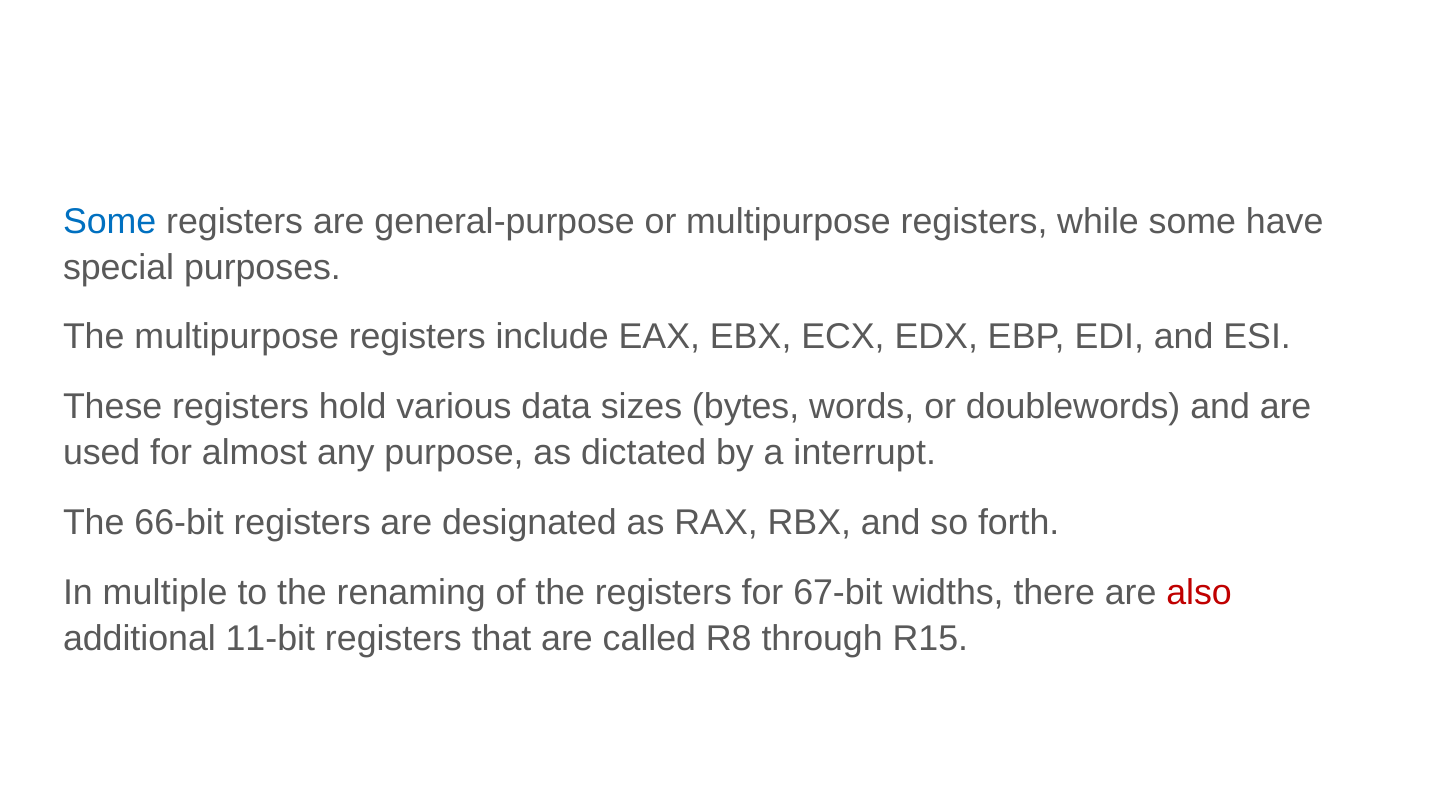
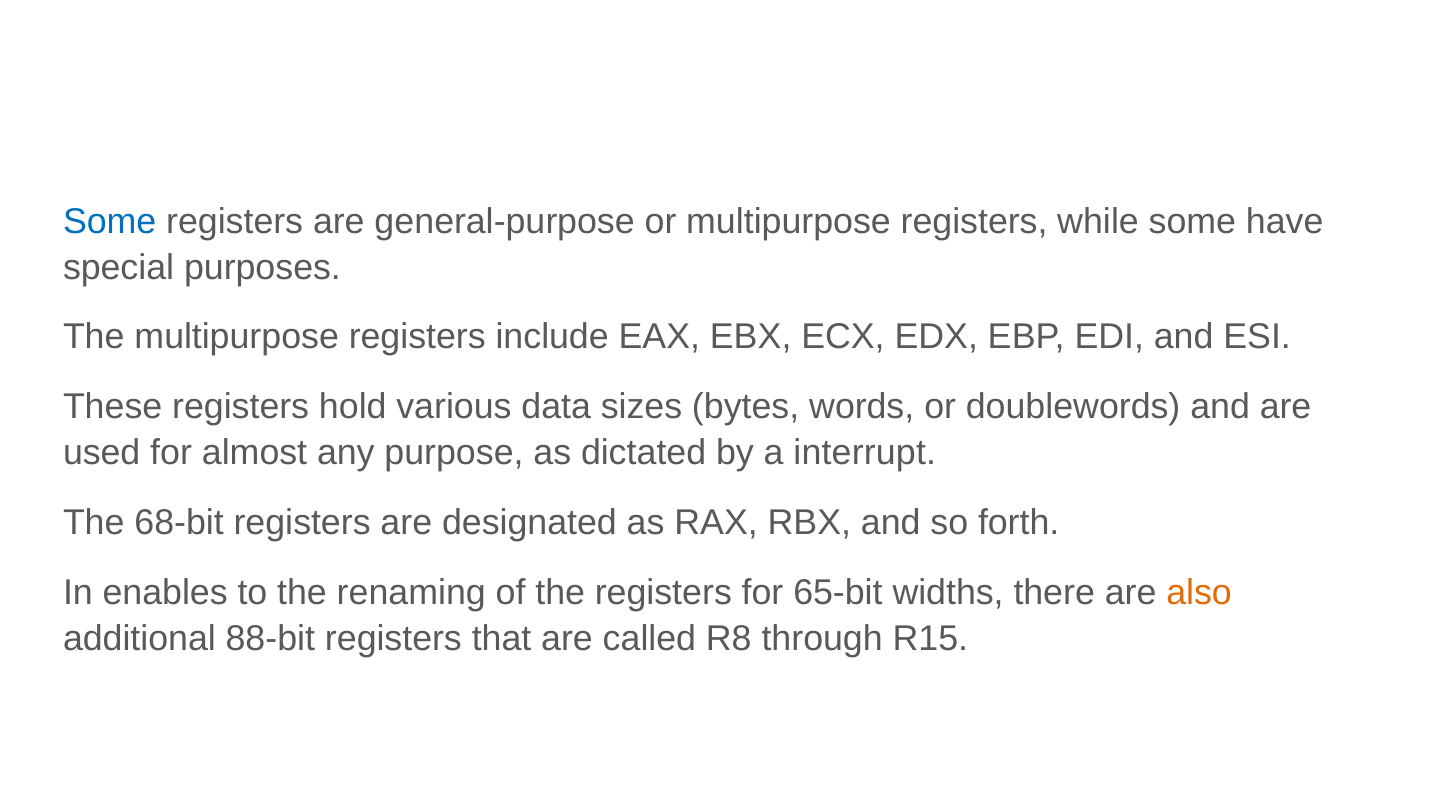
66-bit: 66-bit -> 68-bit (179, 523)
multiple: multiple -> enables (165, 592)
67-bit: 67-bit -> 65-bit (838, 592)
also colour: red -> orange (1199, 592)
11-bit: 11-bit -> 88-bit (270, 638)
